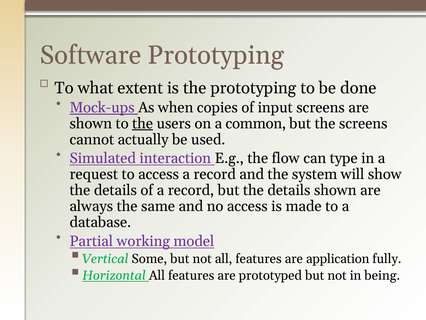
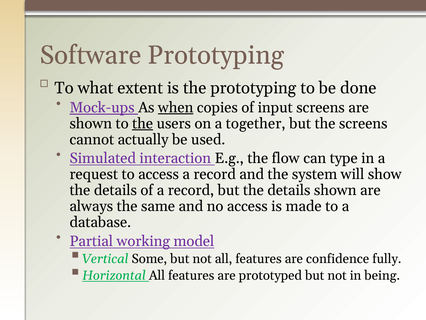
when underline: none -> present (176, 107)
common: common -> together (256, 123)
application: application -> confidence (338, 258)
